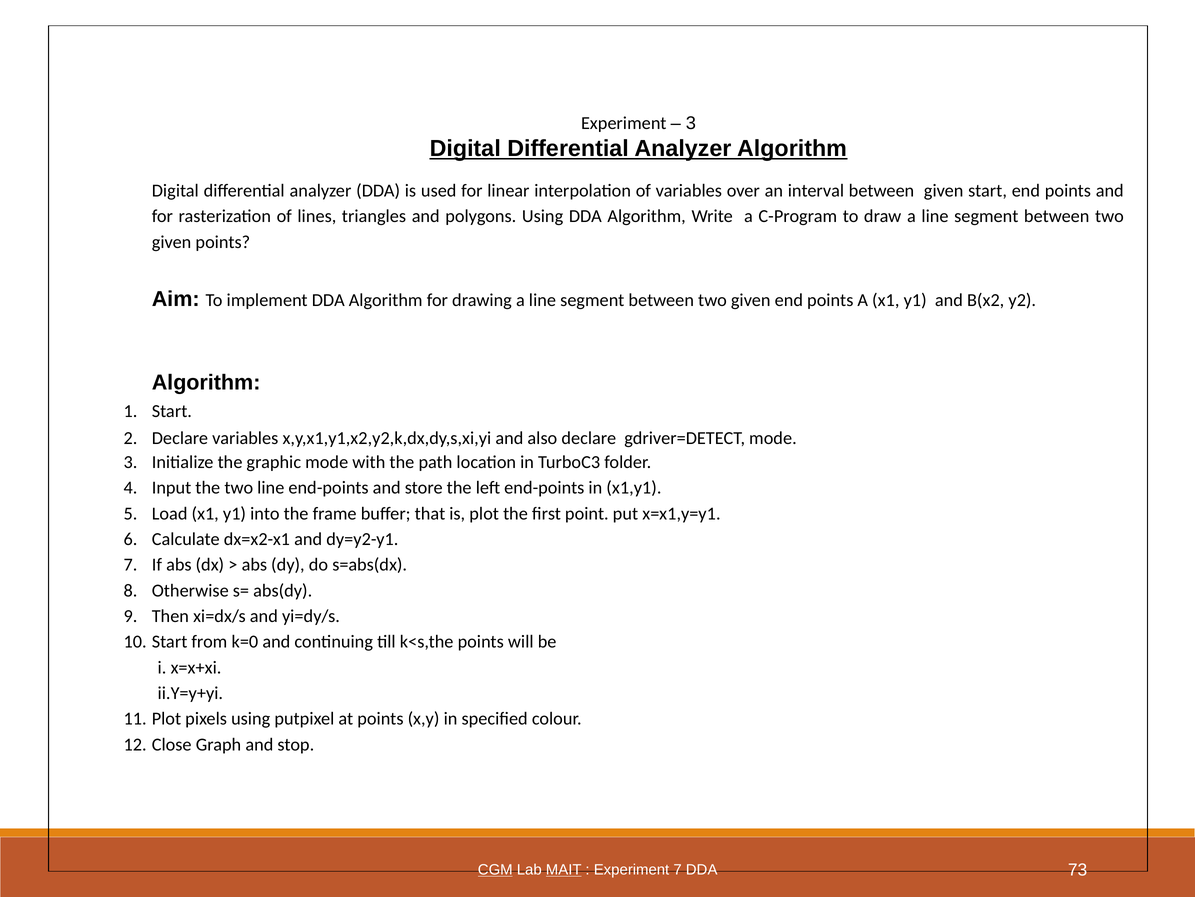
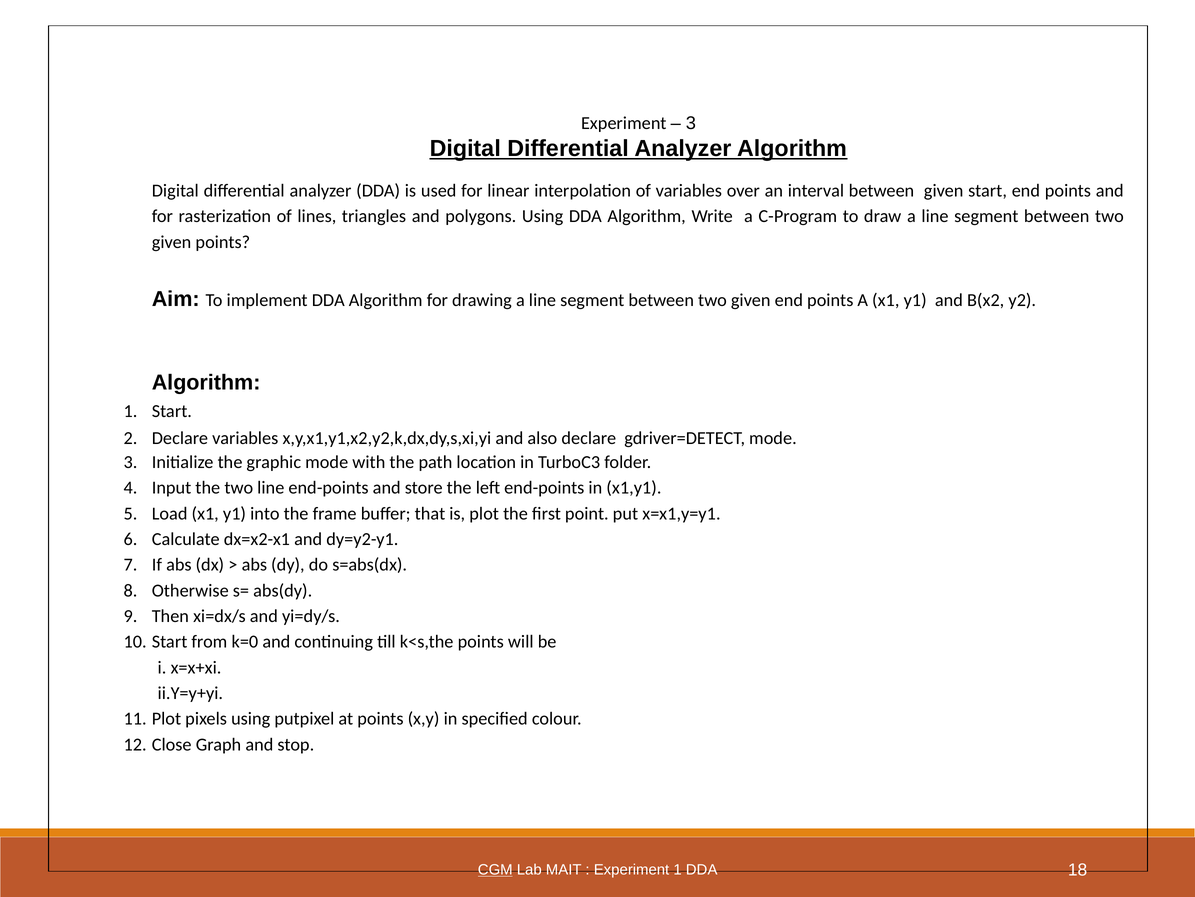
MAIT underline: present -> none (564, 869)
Experiment 7: 7 -> 1 (678, 869)
73: 73 -> 18 (1078, 869)
